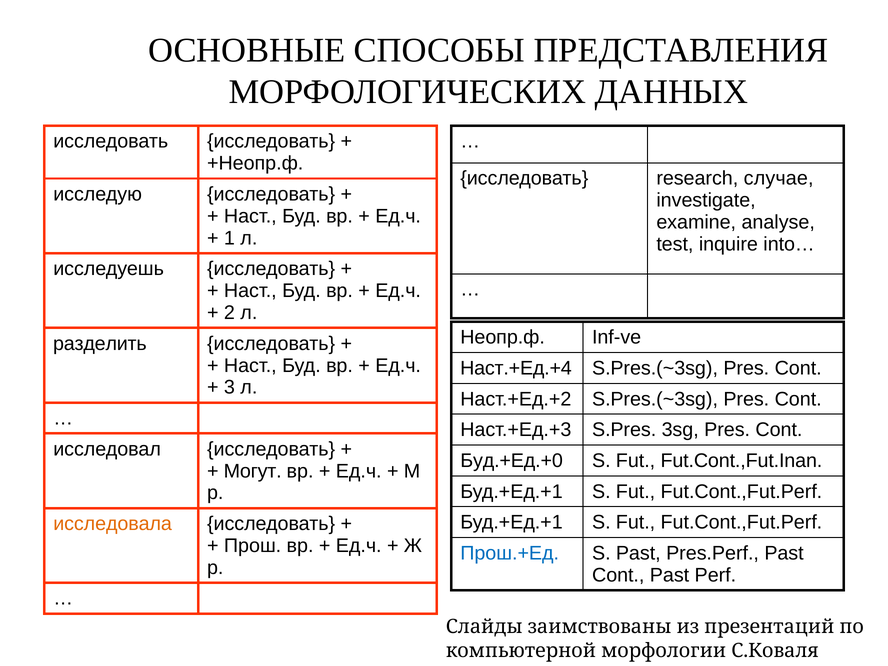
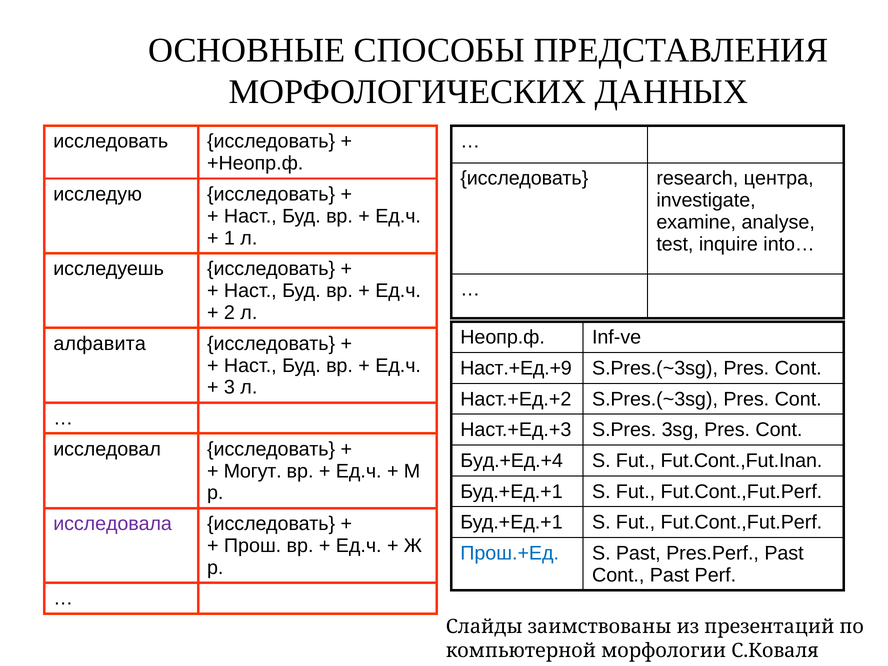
случае: случае -> центра (779, 178)
разделить: разделить -> алфавита (100, 344)
Наст.+Ед.+4: Наст.+Ед.+4 -> Наст.+Ед.+9 (516, 368)
Буд.+Ед.+0: Буд.+Ед.+0 -> Буд.+Ед.+4 (512, 461)
исследовала colour: orange -> purple (113, 524)
